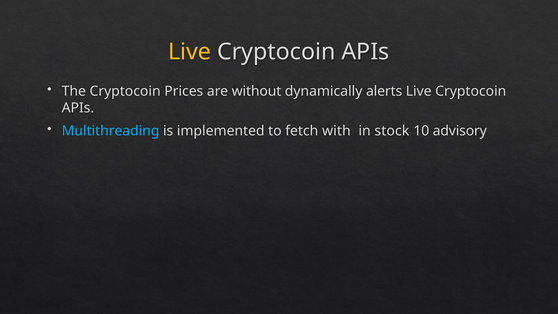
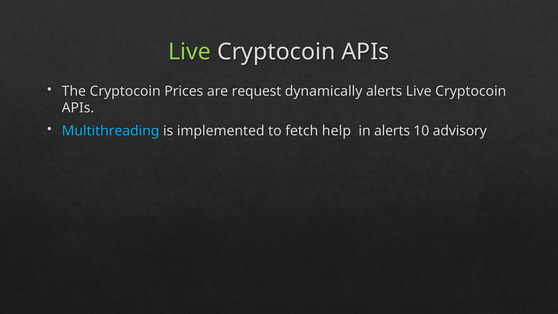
Live colour: yellow -> light green (190, 52)
without: without -> request (257, 91)
with: with -> help (336, 131)
in stock: stock -> alerts (392, 131)
